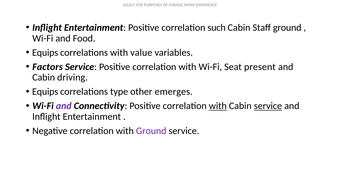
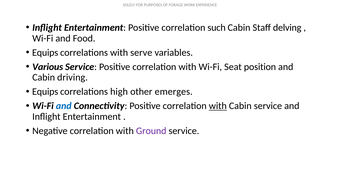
Staff ground: ground -> delving (287, 28)
value: value -> serve (141, 53)
Factors: Factors -> Various (48, 67)
present: present -> position (260, 67)
type: type -> high (119, 92)
and colour: purple -> blue (64, 106)
service underline: present -> none (268, 106)
